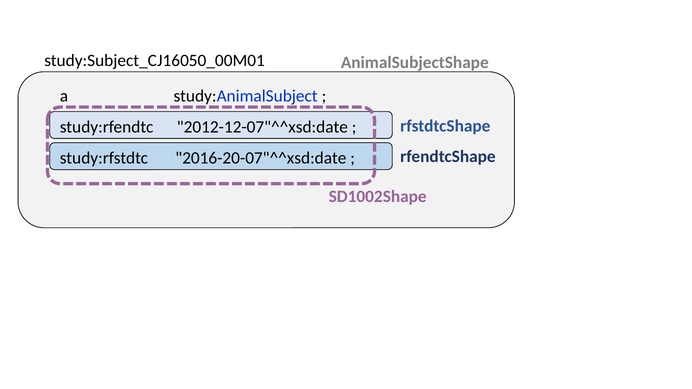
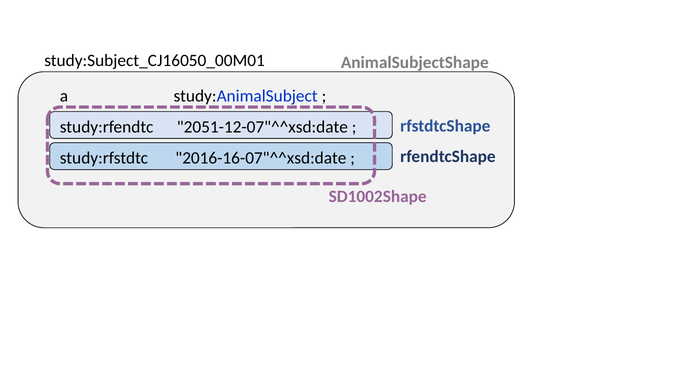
2012-12-07"^^xsd:date: 2012-12-07"^^xsd:date -> 2051-12-07"^^xsd:date (262, 127)
2016-20-07"^^xsd:date: 2016-20-07"^^xsd:date -> 2016-16-07"^^xsd:date (261, 158)
